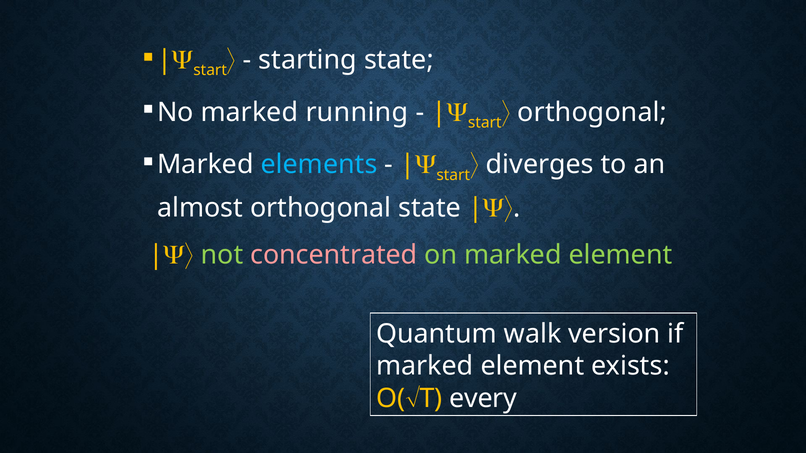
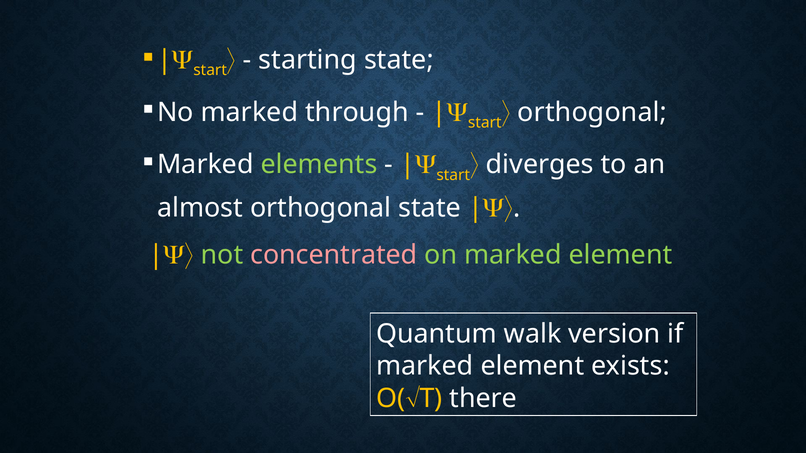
running: running -> through (357, 112)
elements colour: light blue -> light green (319, 165)
every: every -> there (483, 399)
